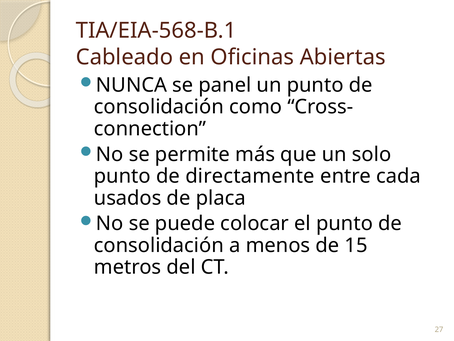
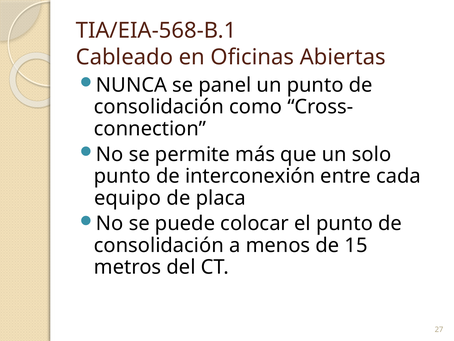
directamente: directamente -> interconexión (250, 176)
usados: usados -> equipo (128, 198)
